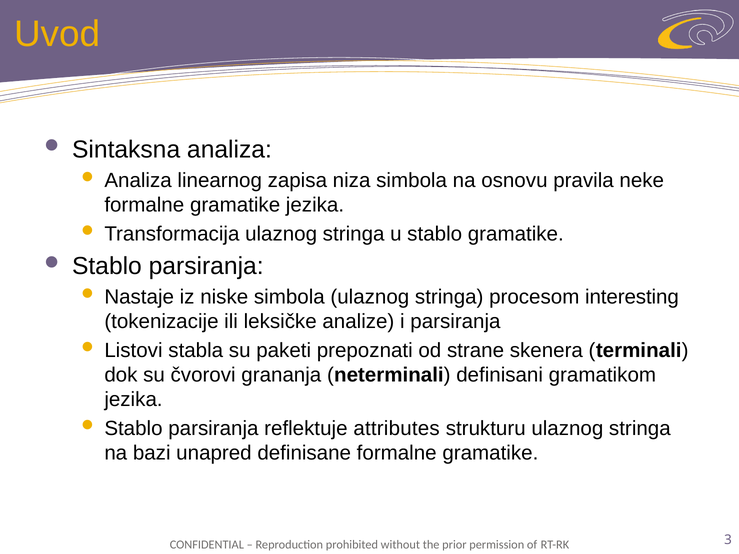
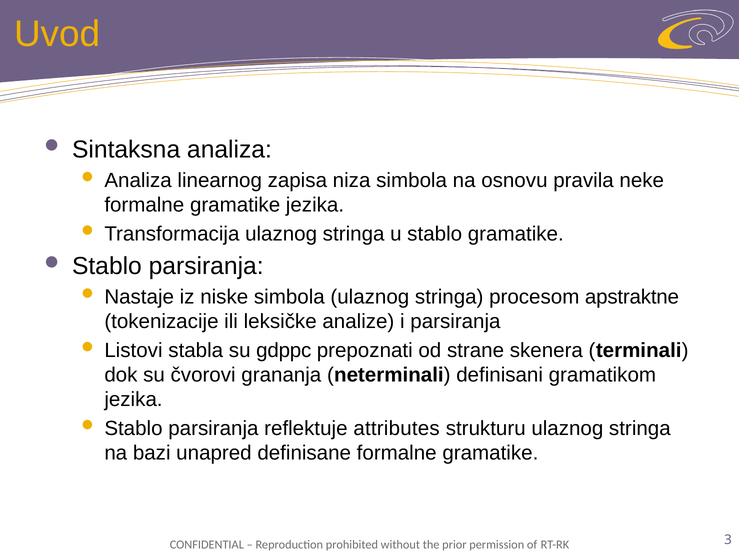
interesting: interesting -> apstraktne (632, 297)
paketi: paketi -> gdppc (284, 350)
